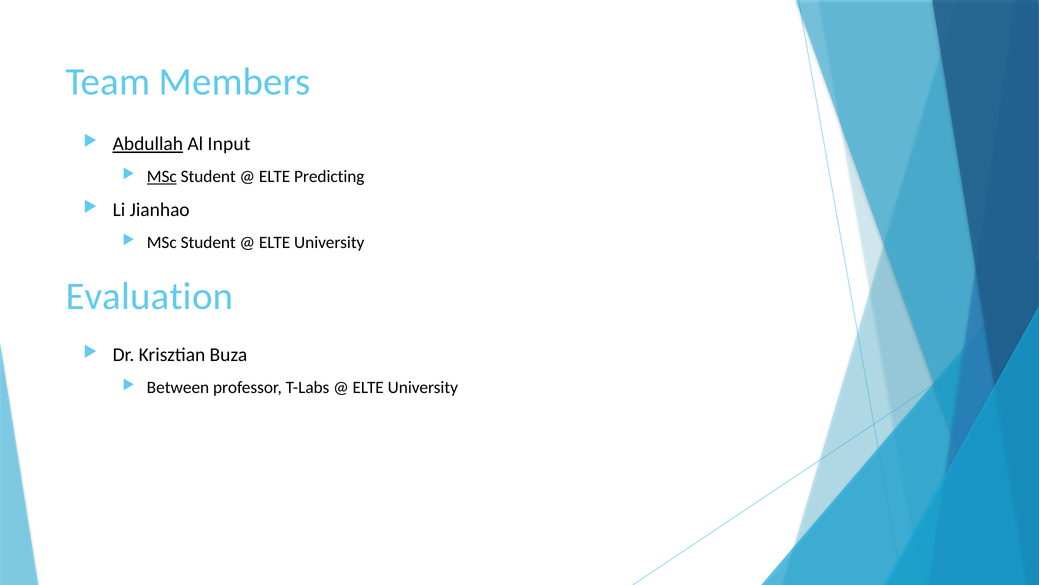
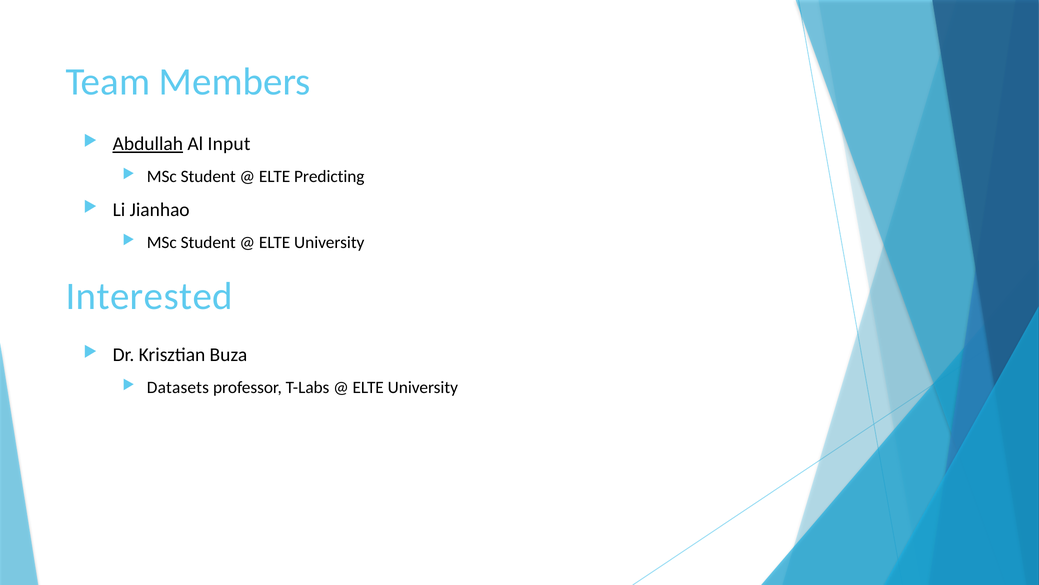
MSc underline: present -> none (162, 177)
Evaluation: Evaluation -> Interested (149, 296)
Between: Between -> Datasets (178, 387)
